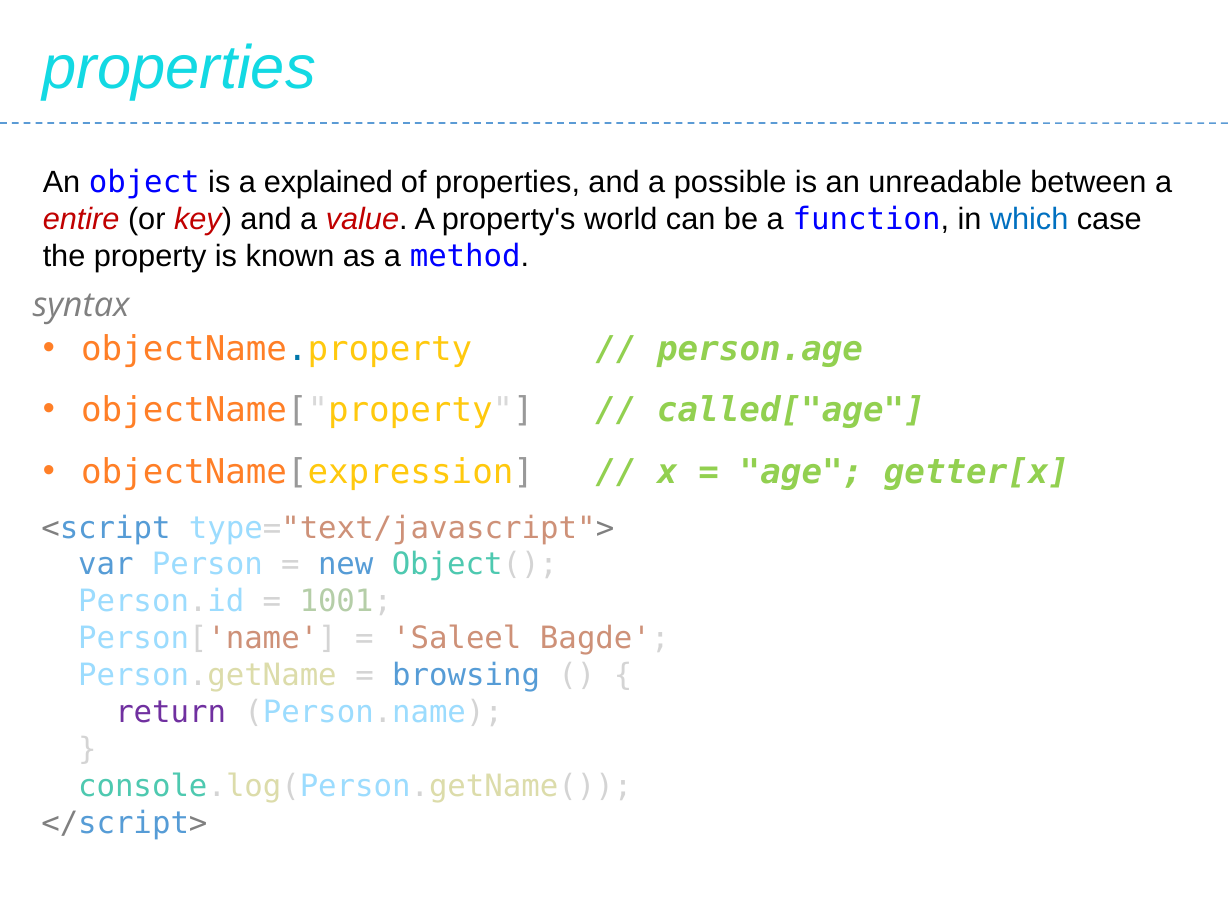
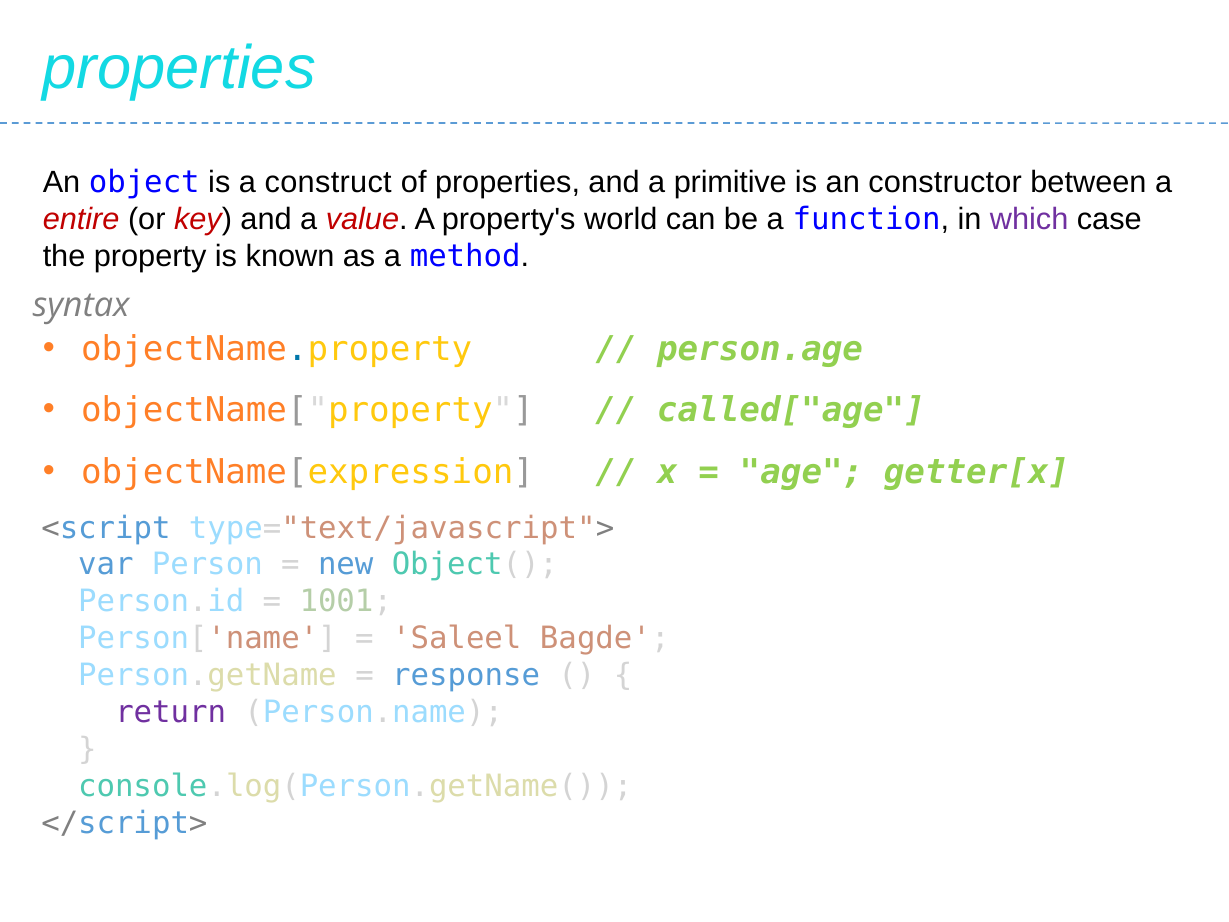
explained: explained -> construct (328, 183)
possible: possible -> primitive (730, 183)
unreadable: unreadable -> constructor (945, 183)
which colour: blue -> purple (1029, 220)
browsing: browsing -> response (466, 675)
